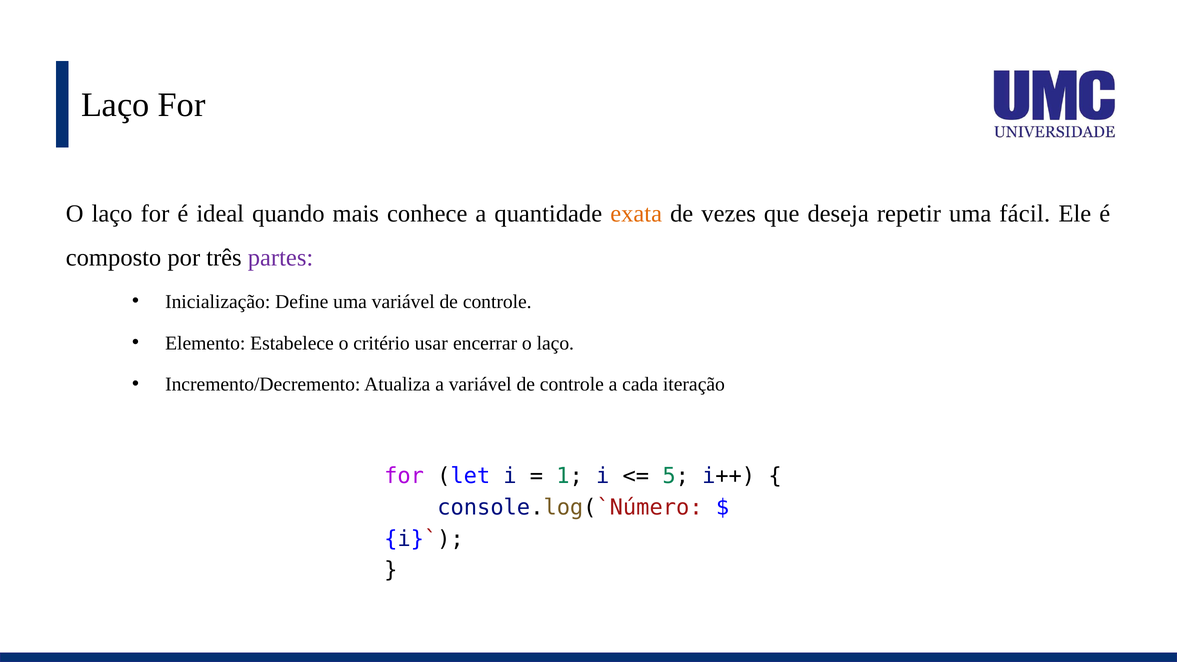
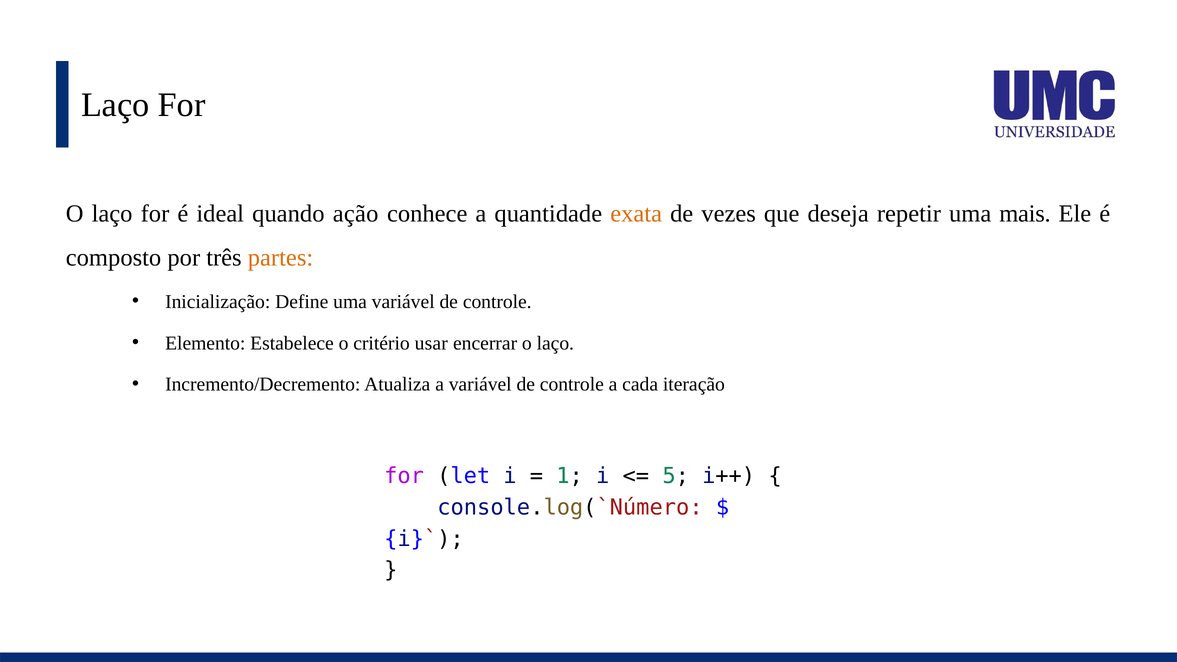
mais: mais -> ação (356, 214)
fácil: fácil -> mais (1025, 214)
partes colour: purple -> orange (281, 258)
